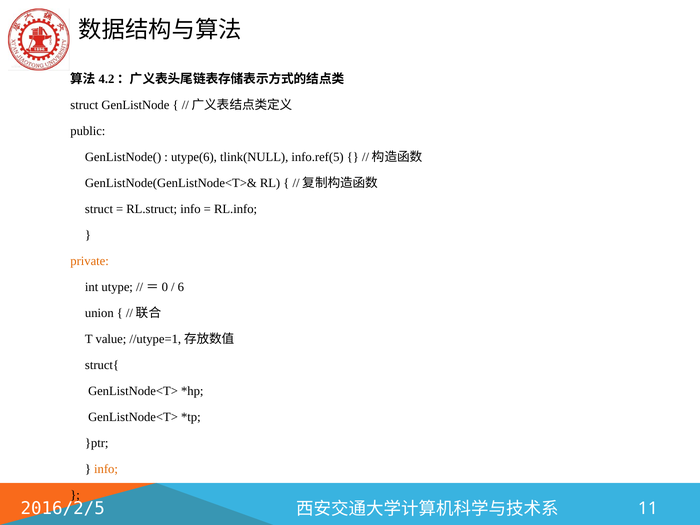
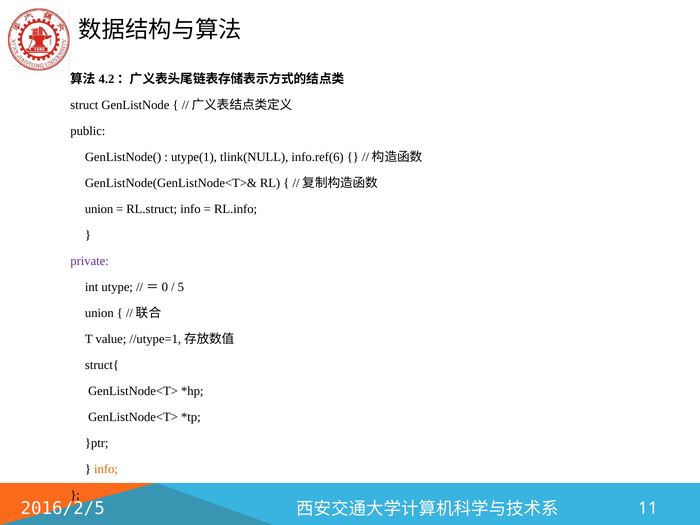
utype(6: utype(6 -> utype(1 (194, 157)
info.ref(5: info.ref(5 -> info.ref(6 (318, 157)
struct: struct -> union (99, 209)
private colour: orange -> purple (90, 261)
6: 6 -> 5 (181, 287)
